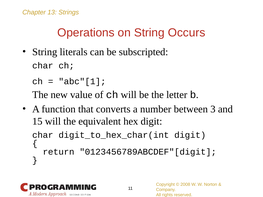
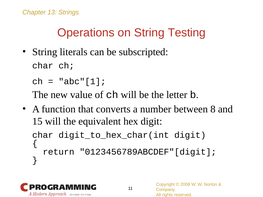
Occurs: Occurs -> Testing (187, 33)
3: 3 -> 8 (213, 109)
